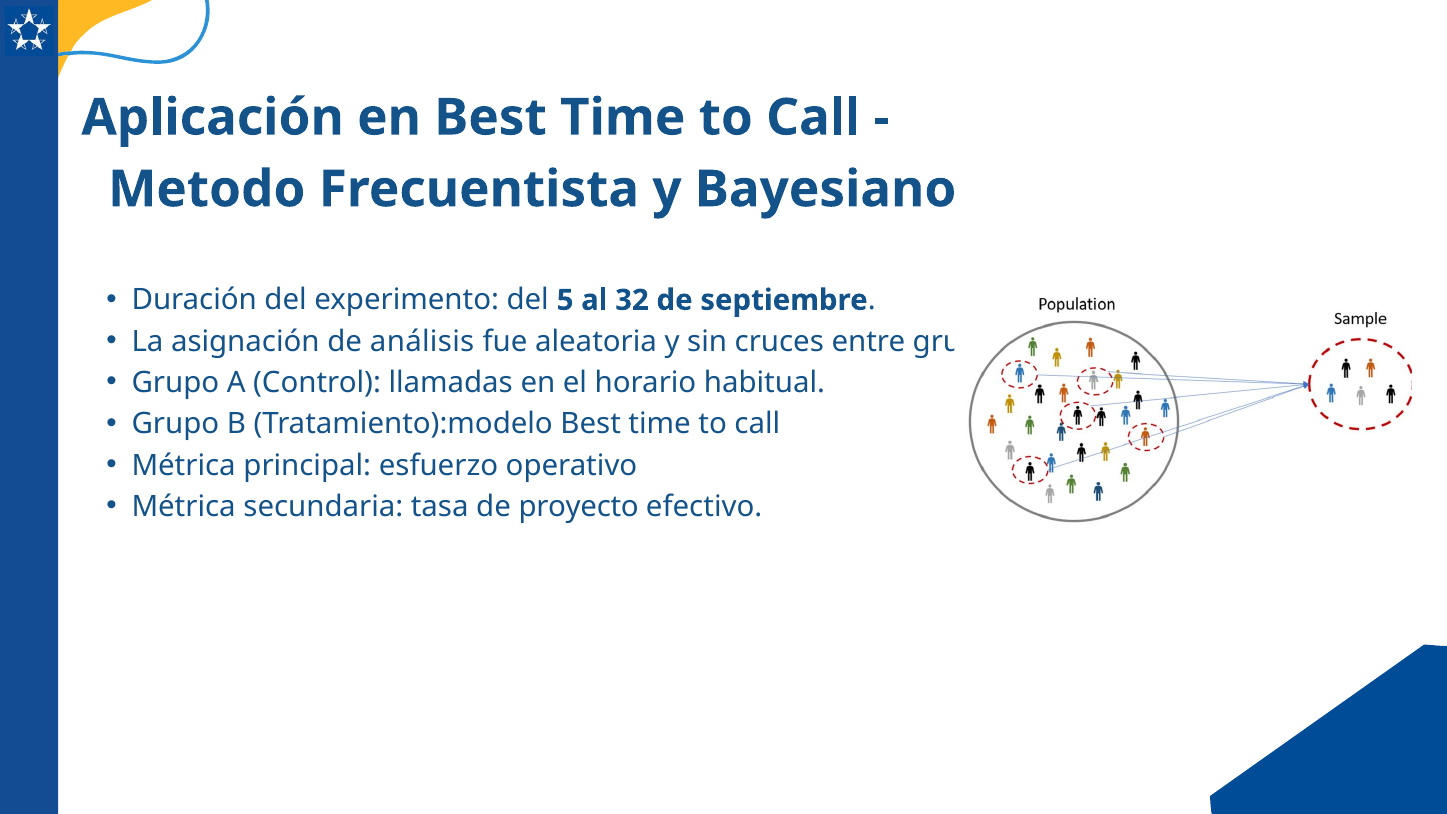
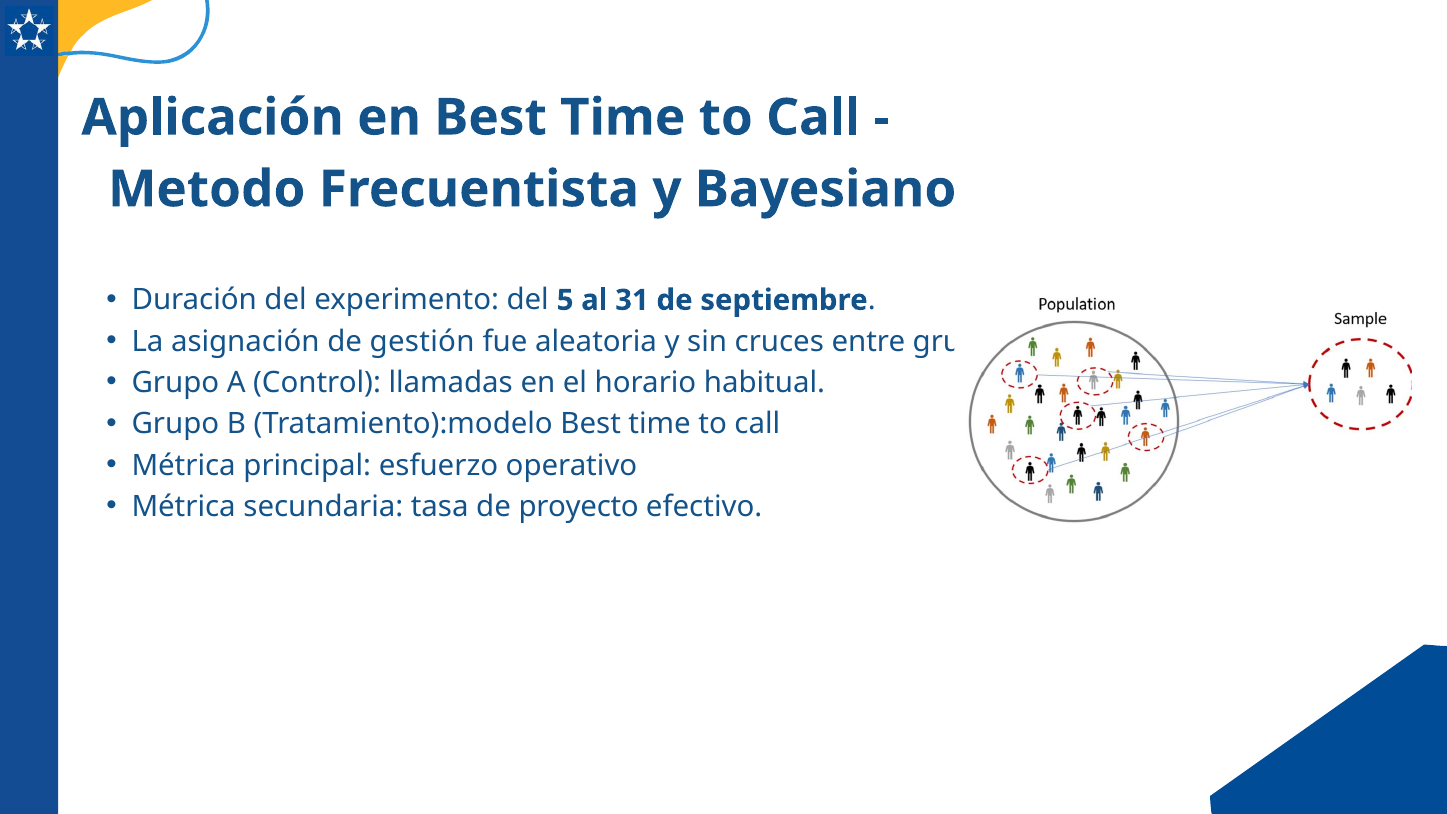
32: 32 -> 31 (632, 300)
análisis: análisis -> gestión (422, 341)
